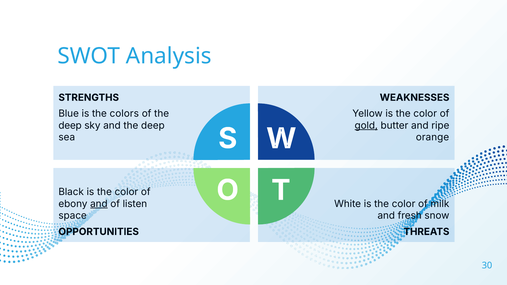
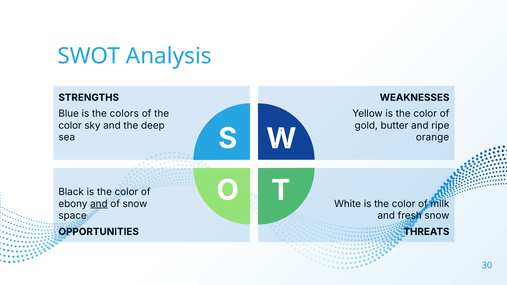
deep: deep -> color (70, 126)
gold underline: present -> none (366, 126)
of listen: listen -> snow (135, 204)
